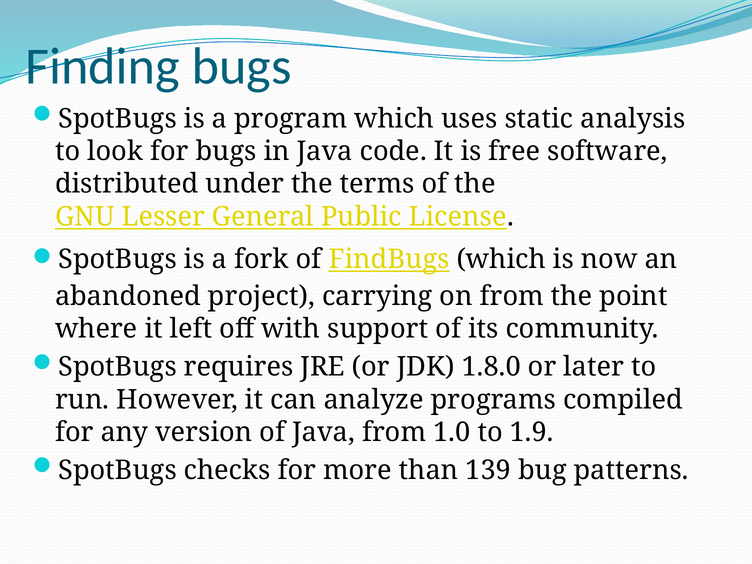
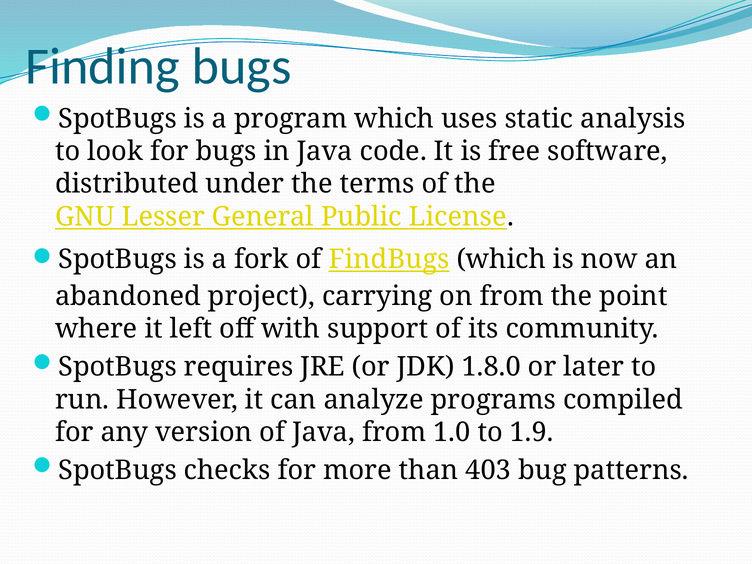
139: 139 -> 403 (488, 470)
